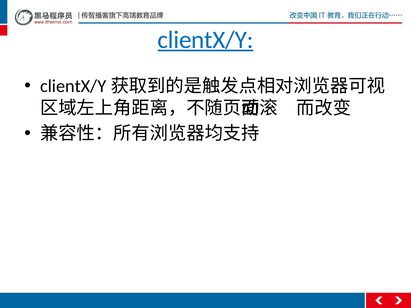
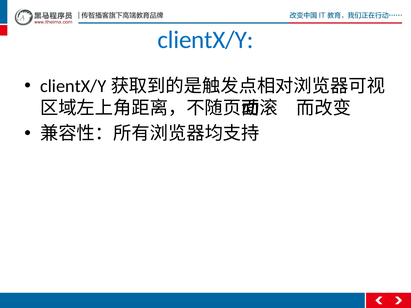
clientX/Y underline: present -> none (206, 40)
